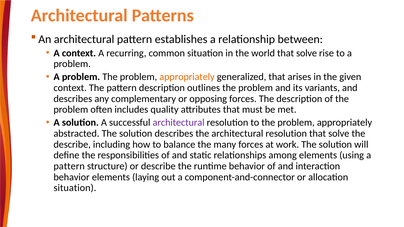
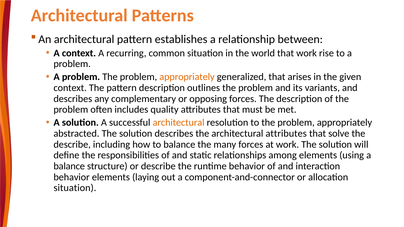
world that solve: solve -> work (307, 53)
architectural colour: purple -> orange (179, 123)
the architectural resolution: resolution -> attributes (286, 134)
pattern: pattern -> balance (69, 166)
